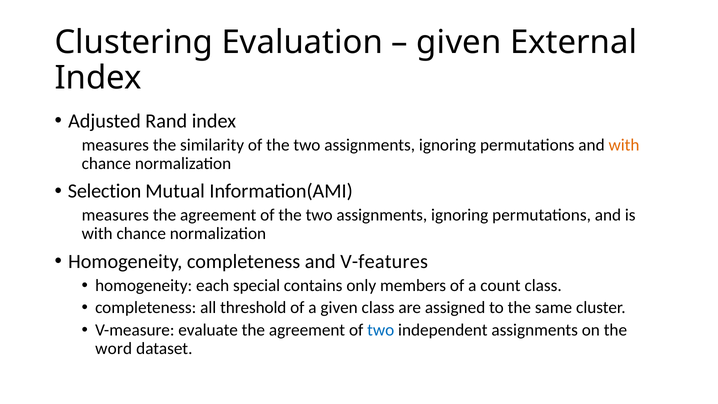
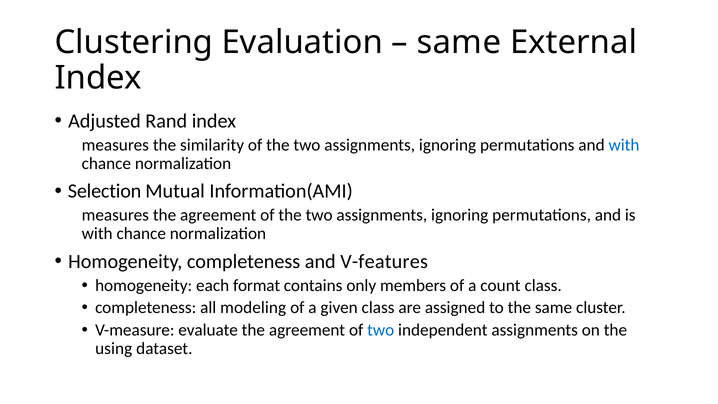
given: given -> same (459, 43)
with colour: orange -> blue (624, 145)
special: special -> format (257, 285)
threshold: threshold -> modeling (253, 308)
word: word -> using (114, 349)
